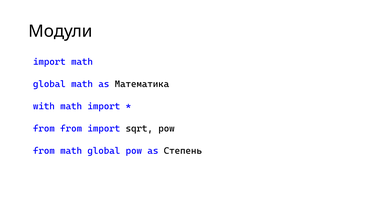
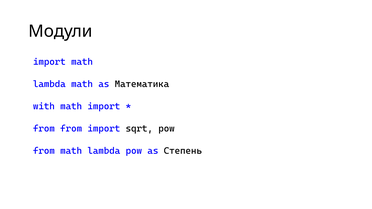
global: global -> lambda (49, 84)
from math global: global -> lambda (104, 151)
